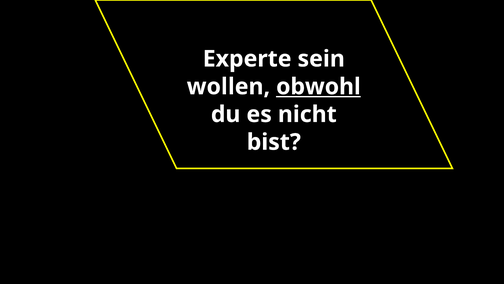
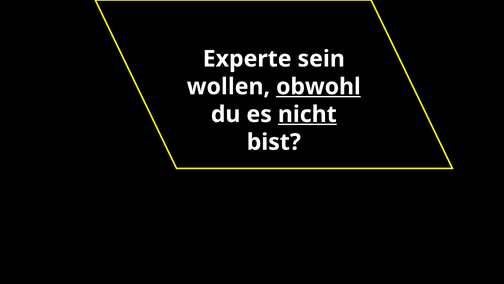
nicht underline: none -> present (307, 114)
